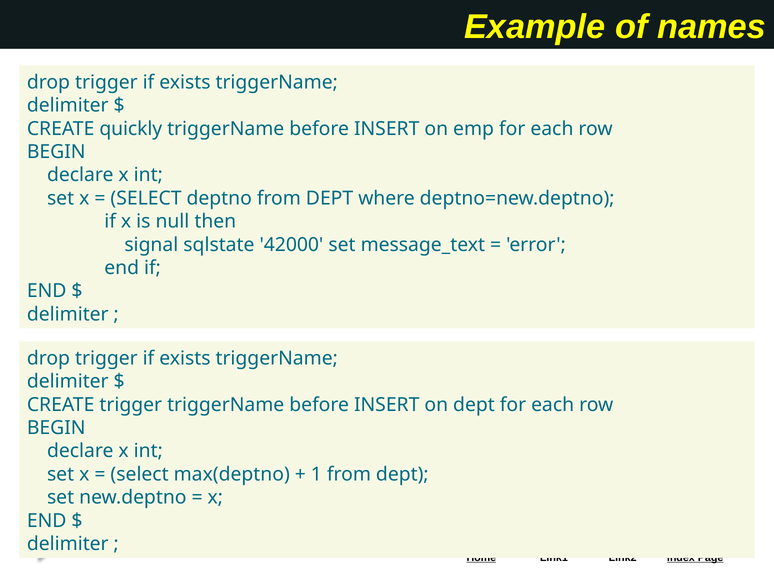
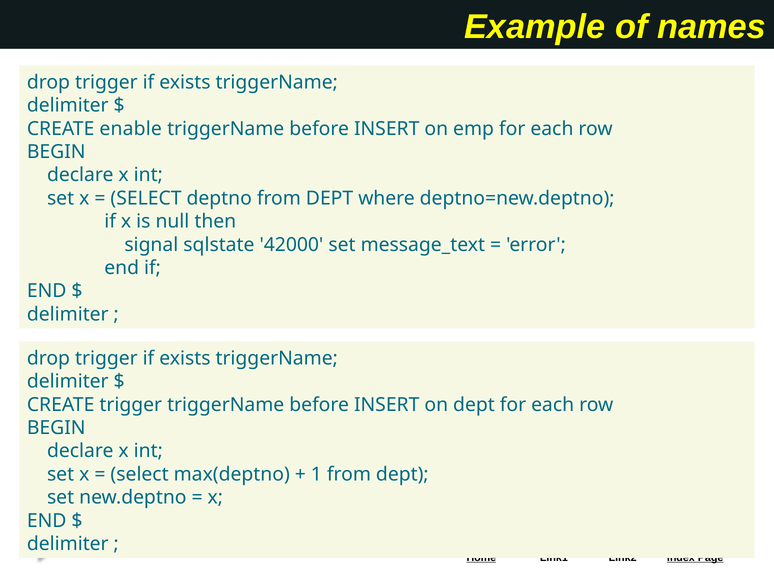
quickly: quickly -> enable (131, 129)
